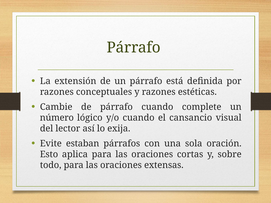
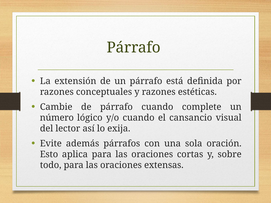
estaban: estaban -> además (83, 144)
